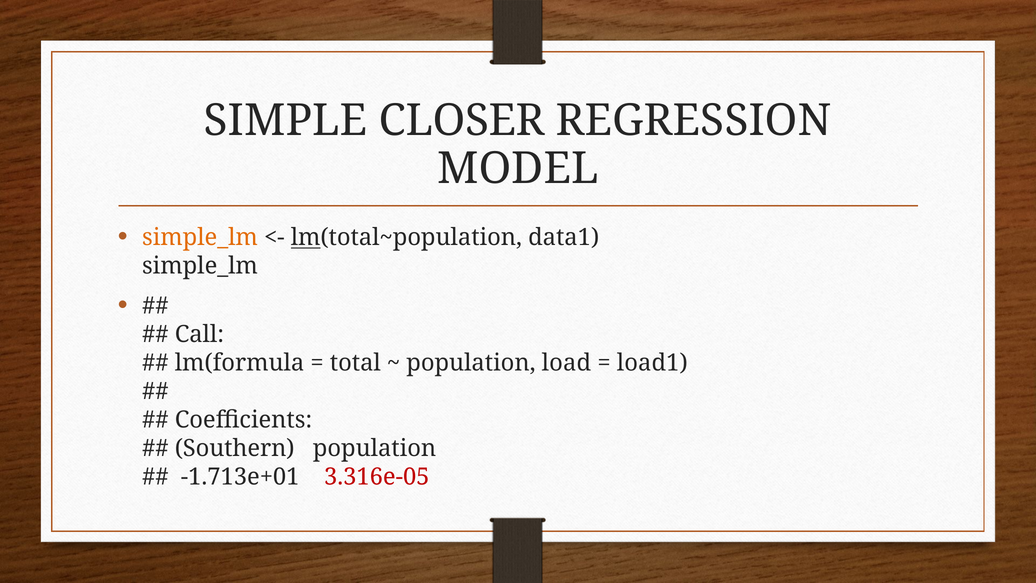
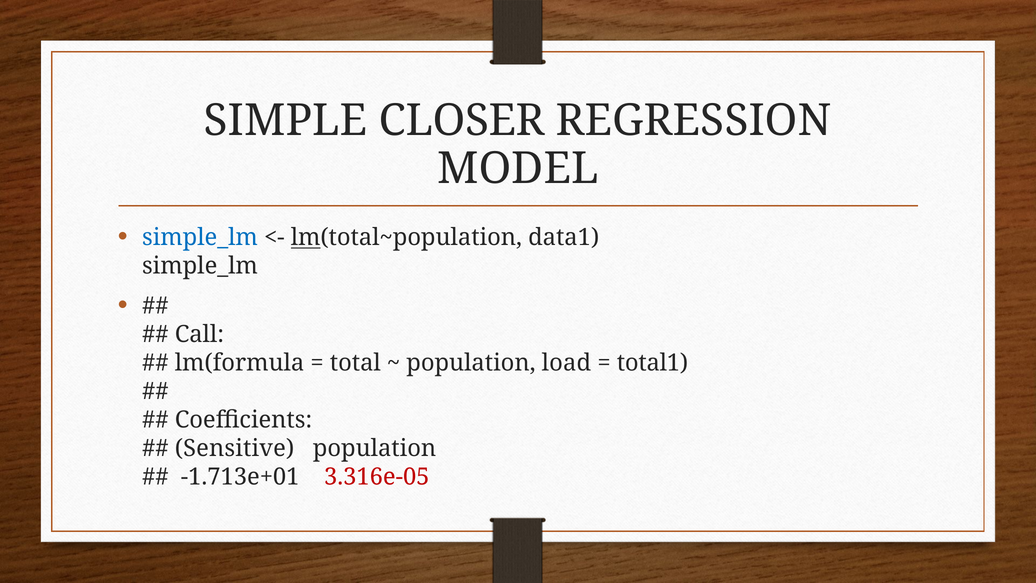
simple_lm colour: orange -> blue (200, 237)
load1: load1 -> total1 (652, 363)
Southern: Southern -> Sensitive (235, 448)
